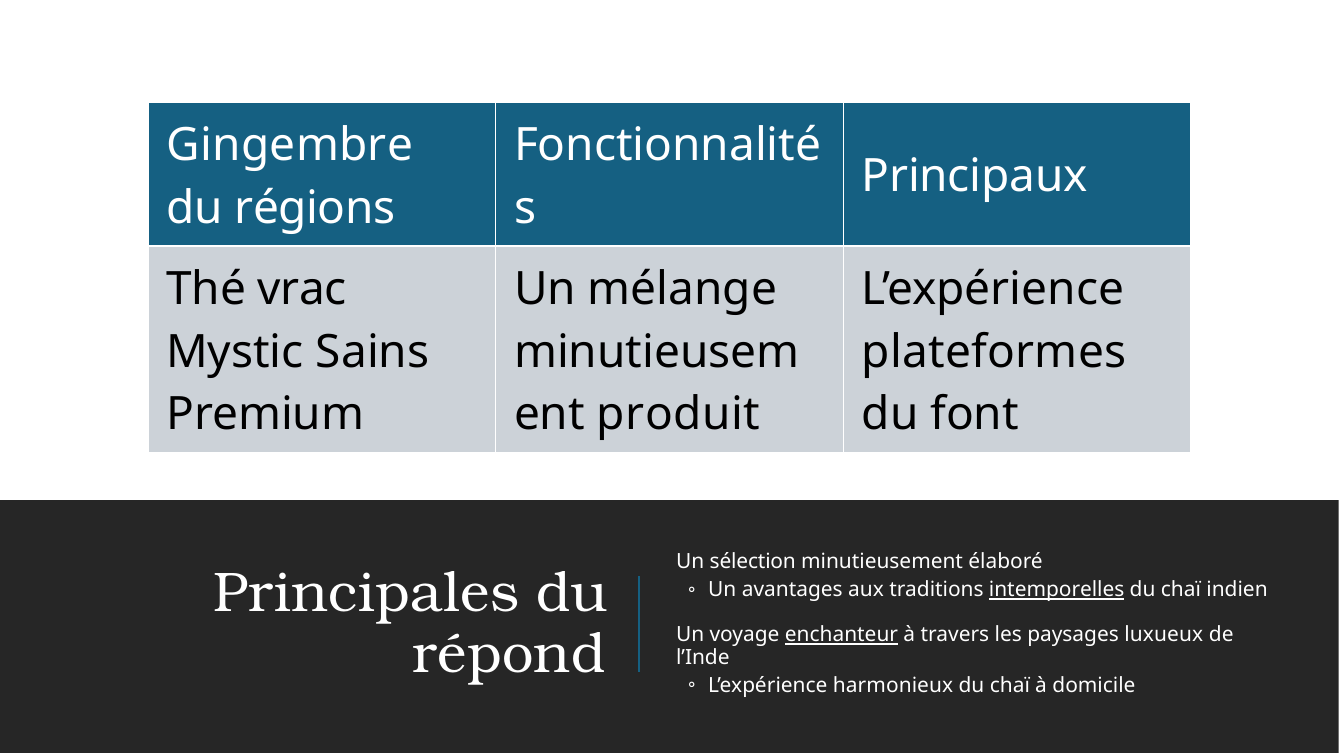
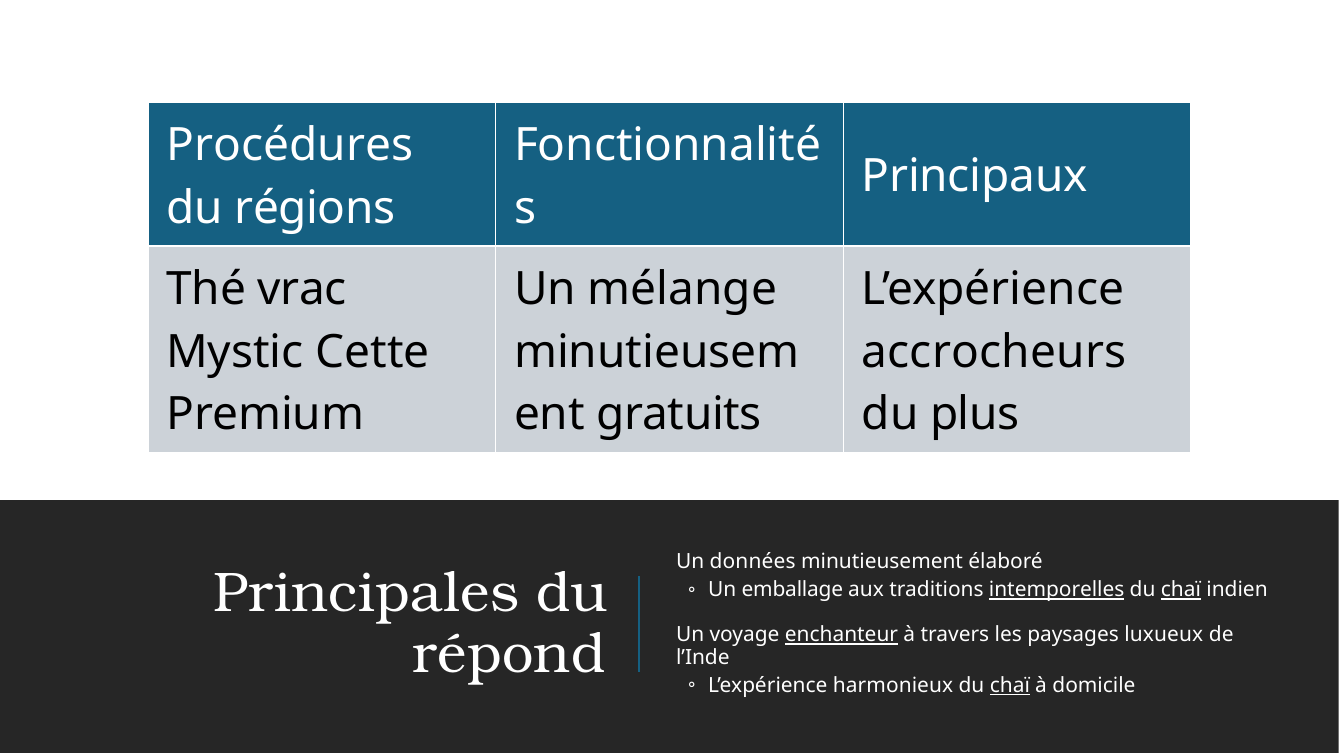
Gingembre: Gingembre -> Procédures (290, 145)
Sains: Sains -> Cette (373, 352)
plateformes: plateformes -> accrocheurs (994, 352)
produit: produit -> gratuits (679, 415)
font: font -> plus (975, 415)
sélection: sélection -> données (753, 562)
avantages: avantages -> emballage (792, 590)
chaï underline: none -> present (1181, 590)
chaï underline: none -> present (1010, 686)
